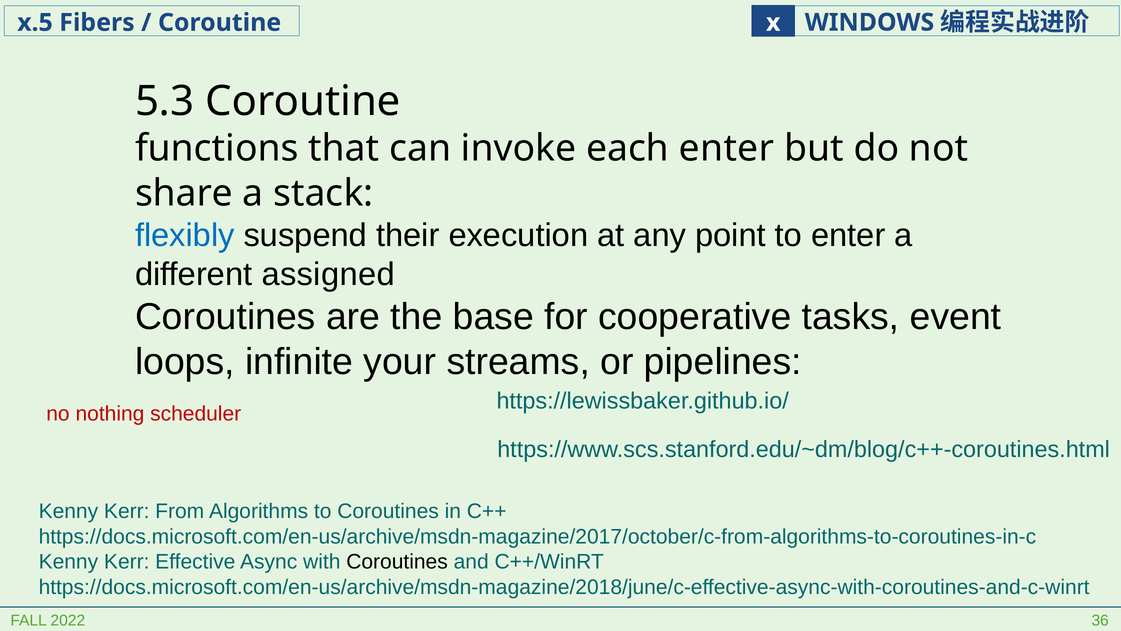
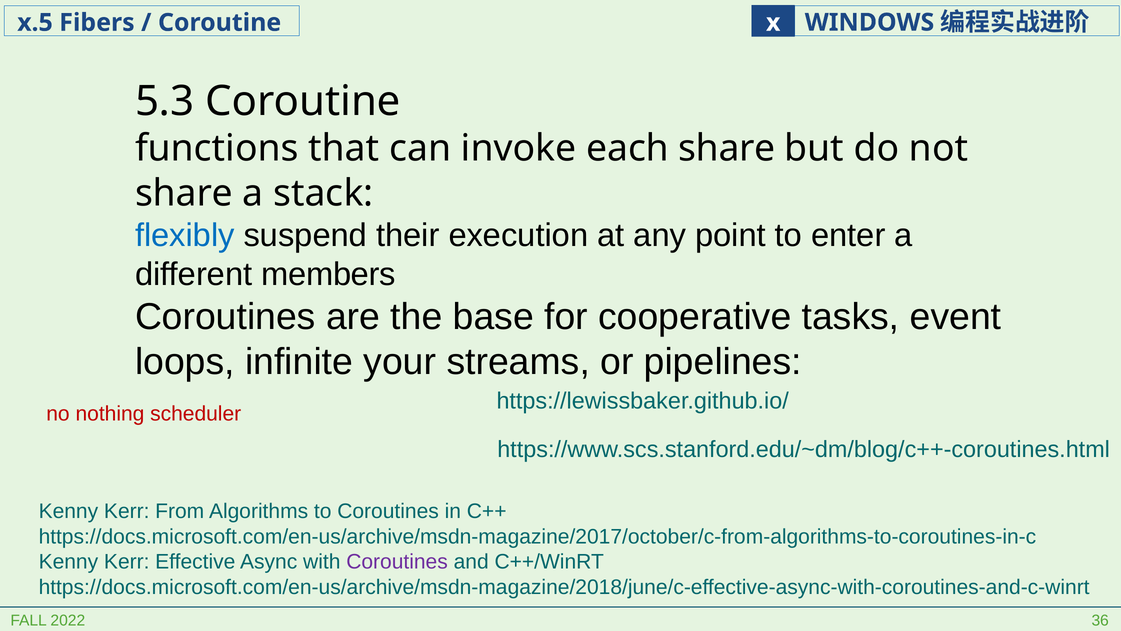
each enter: enter -> share (727, 149)
assigned: assigned -> members (328, 274)
Coroutines colour: black -> purple (397, 562)
